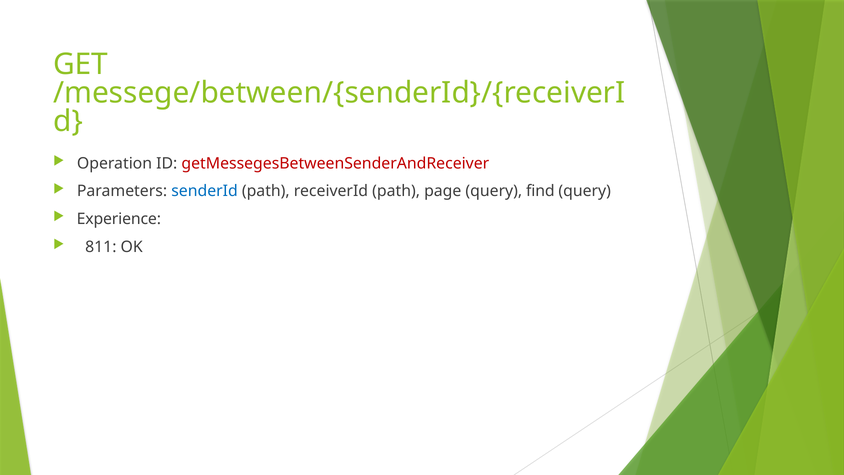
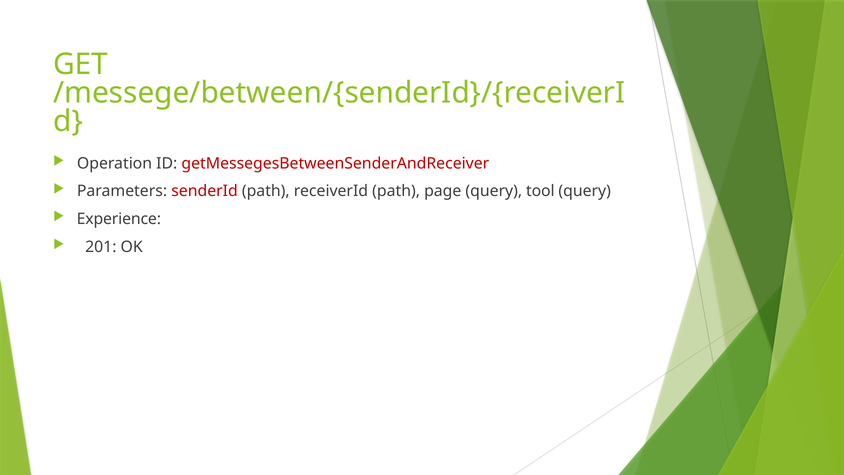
senderId colour: blue -> red (205, 191)
find: find -> tool (540, 191)
811: 811 -> 201 (101, 247)
